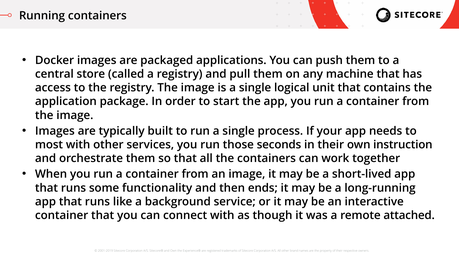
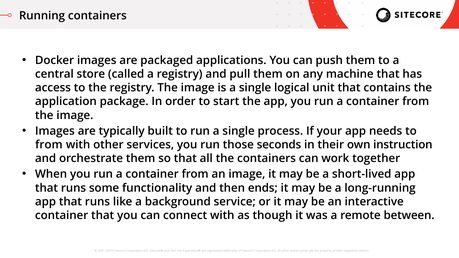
most: most -> from (49, 145)
attached: attached -> between (409, 216)
